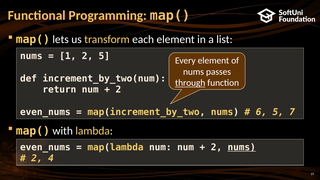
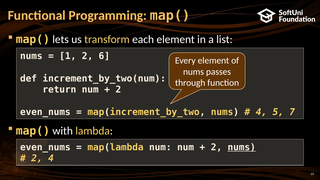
2 5: 5 -> 6 (104, 56)
through underline: present -> none (190, 83)
6: 6 -> 4 (261, 112)
